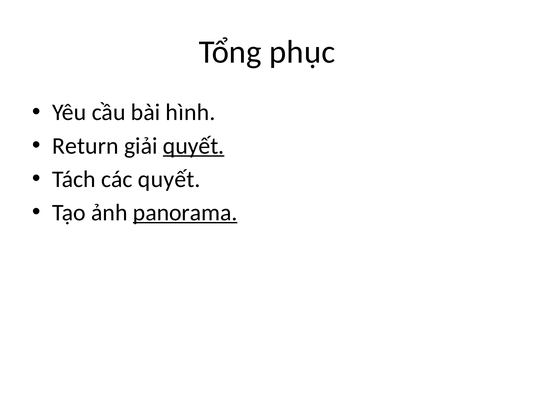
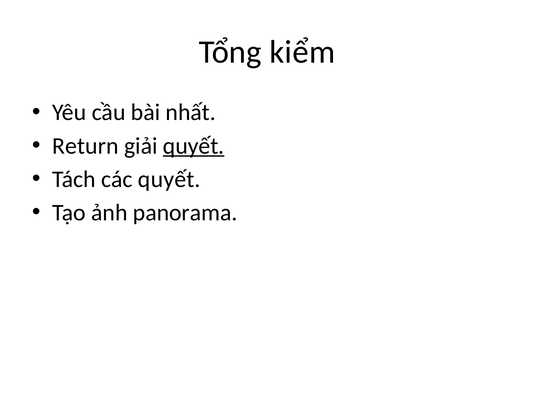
phục: phục -> kiểm (302, 52)
hình: hình -> nhất (191, 112)
panorama underline: present -> none (185, 212)
